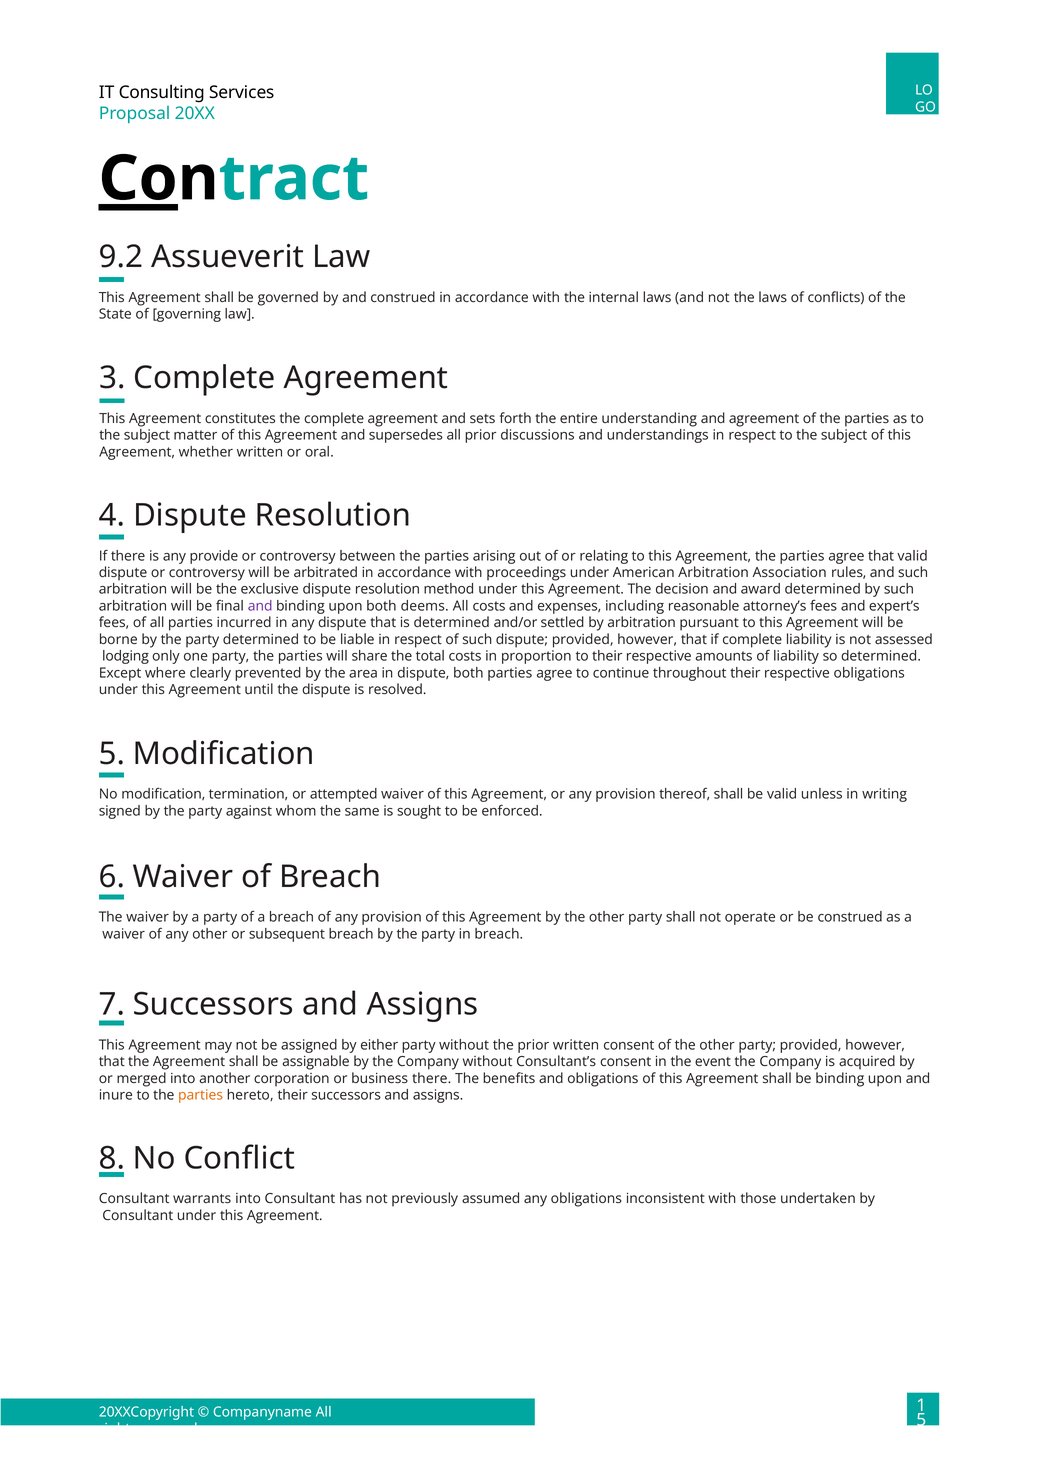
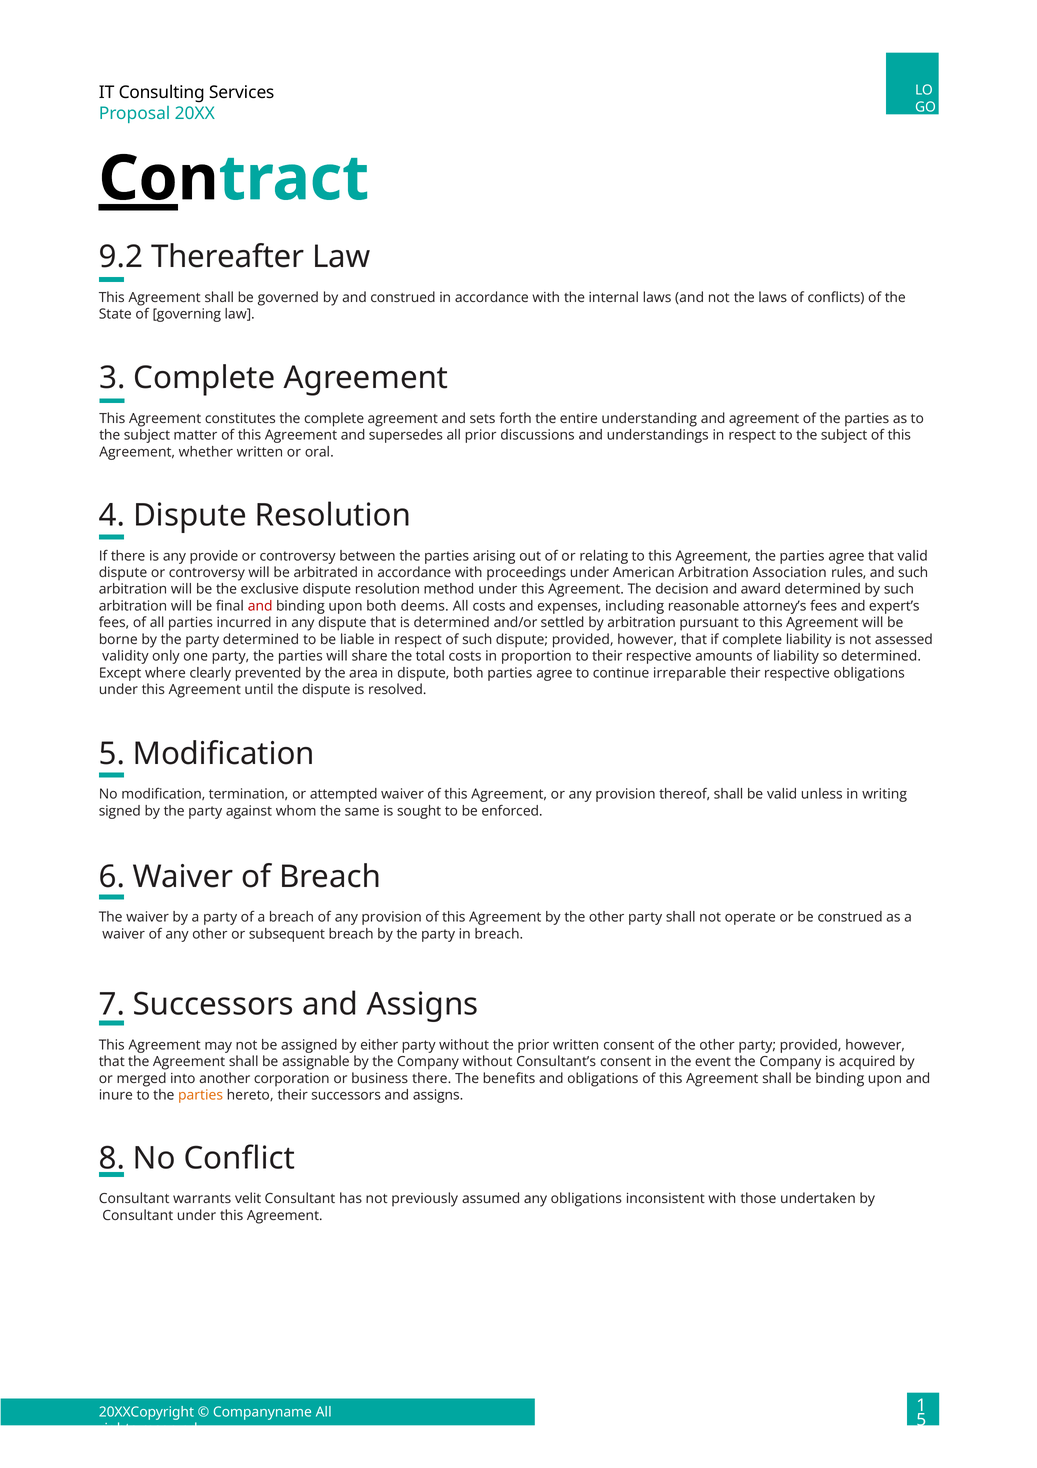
Assueverit: Assueverit -> Thereafter (228, 257)
and colour: purple -> red (260, 606)
lodging: lodging -> validity (125, 656)
throughout: throughout -> irreparable (690, 673)
warrants into: into -> velit (248, 1198)
